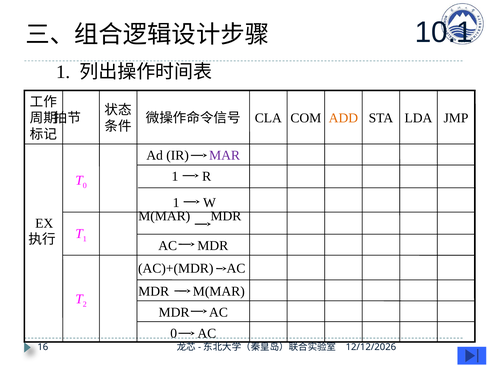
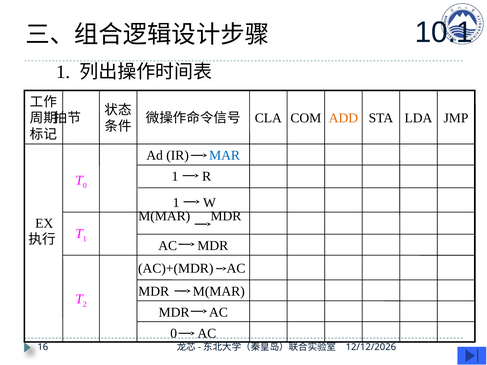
MAR colour: purple -> blue (225, 156)
